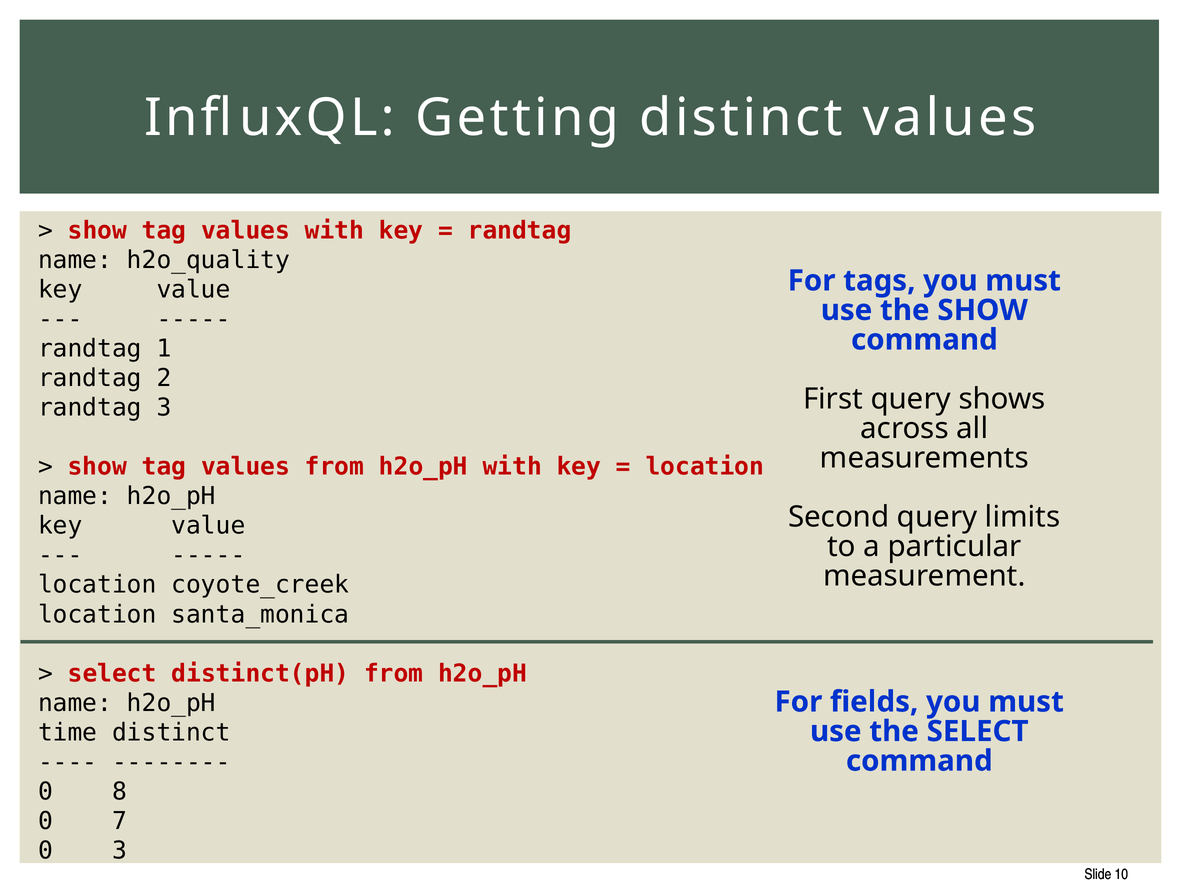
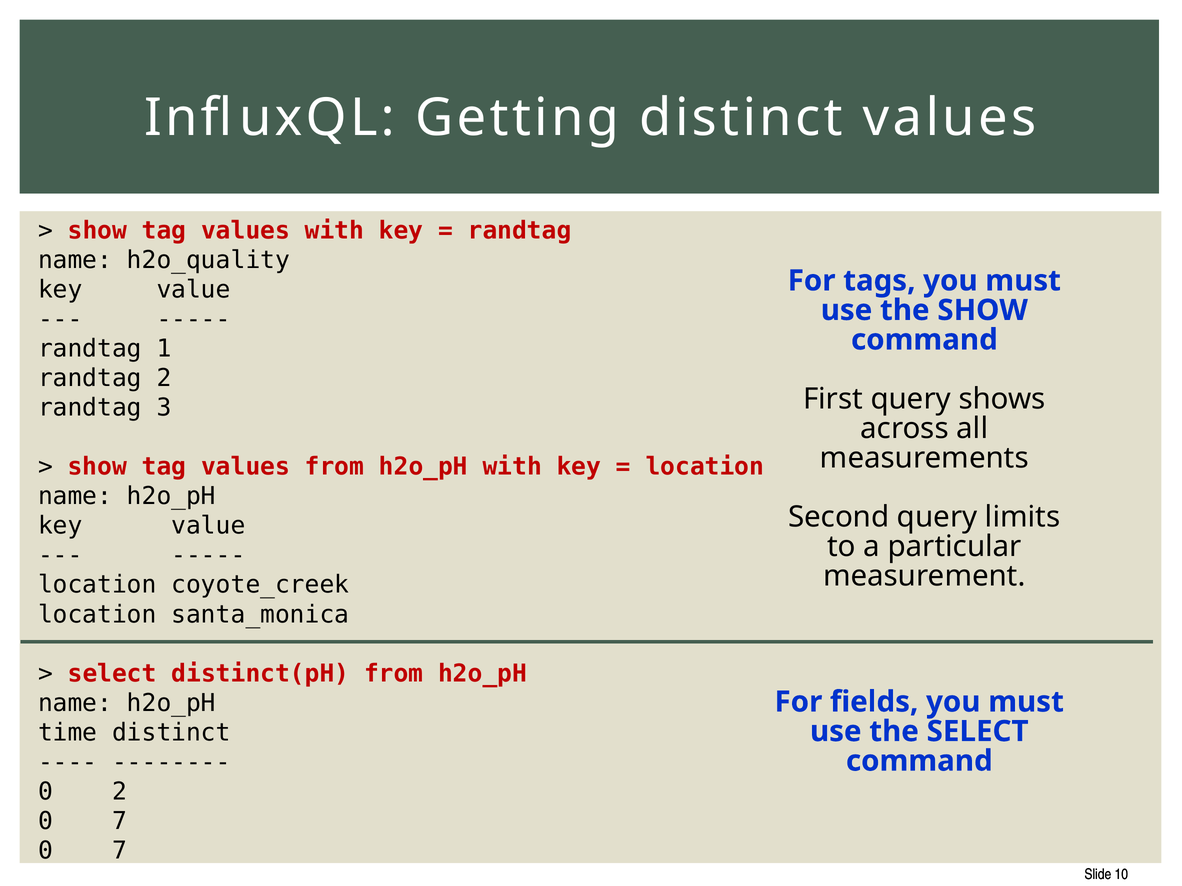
0 8: 8 -> 2 (120, 792)
3: 3 -> 7 (120, 851)
